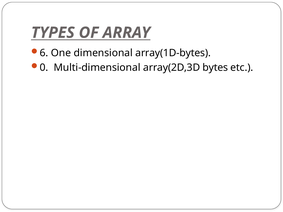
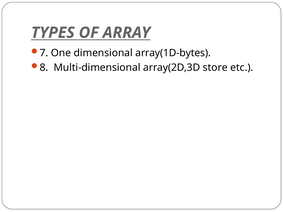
6: 6 -> 7 (44, 53)
0: 0 -> 8 (44, 68)
bytes: bytes -> store (215, 68)
